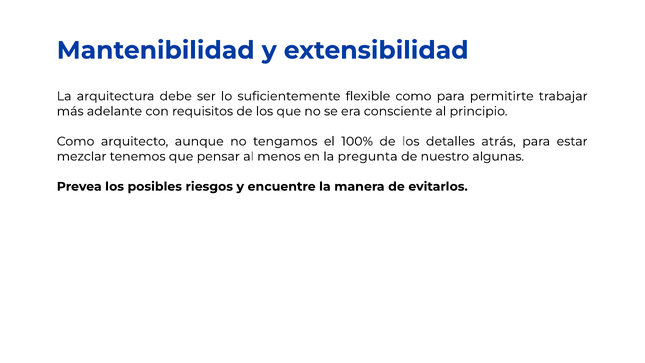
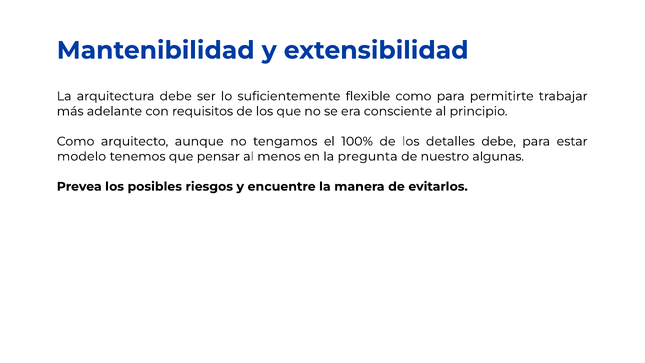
detalles atrás: atrás -> debe (499, 141)
mezclar: mezclar -> modelo (82, 156)
